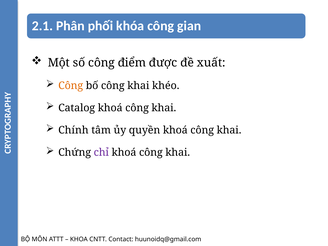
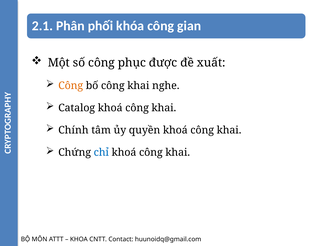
điểm: điểm -> phục (132, 63)
khéo: khéo -> nghe (166, 86)
chỉ colour: purple -> blue (101, 153)
